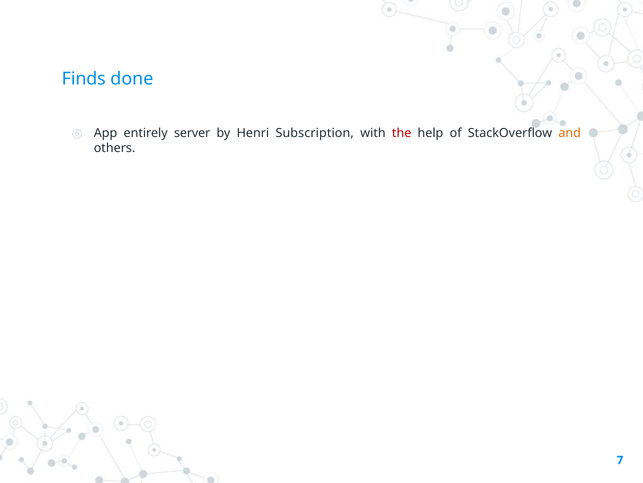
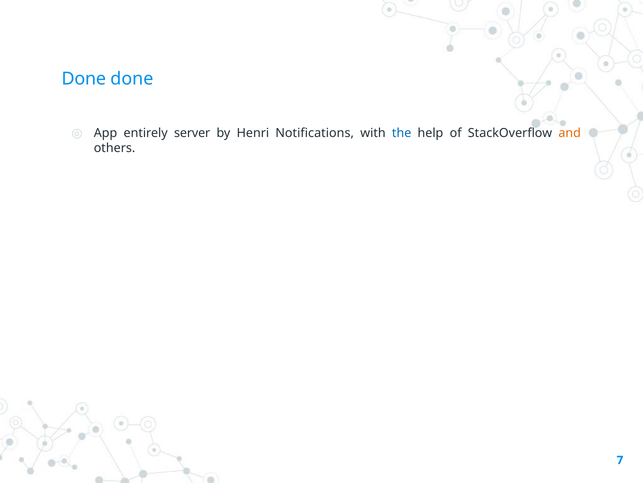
Finds: Finds -> Done (84, 79)
Subscription: Subscription -> Notifications (315, 133)
the colour: red -> blue (402, 133)
